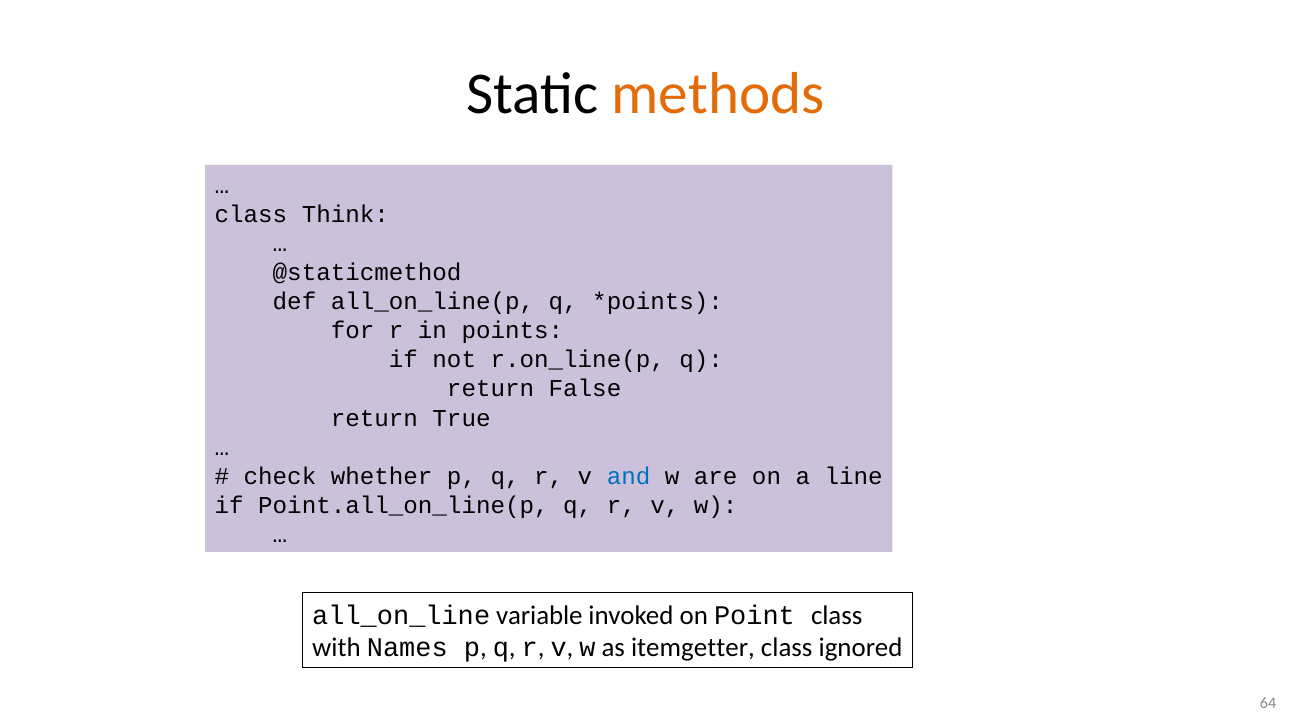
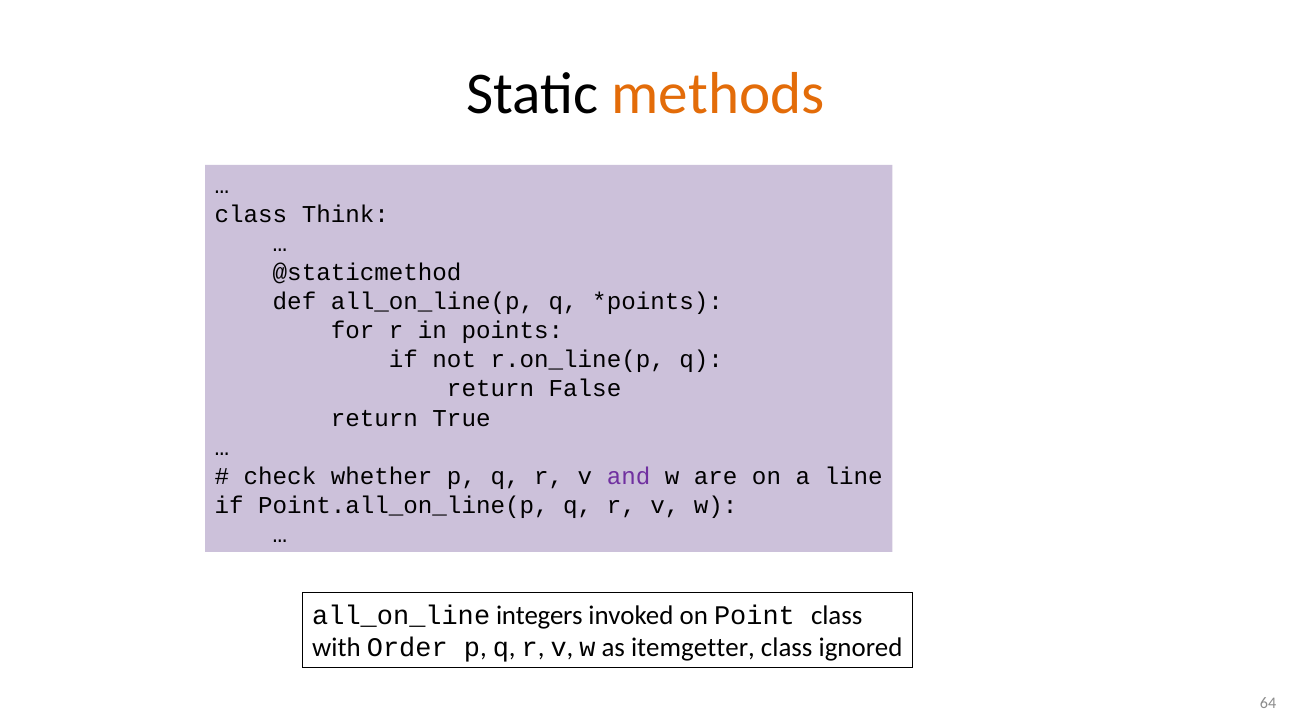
and colour: blue -> purple (629, 476)
variable: variable -> integers (539, 616)
Names: Names -> Order (407, 648)
